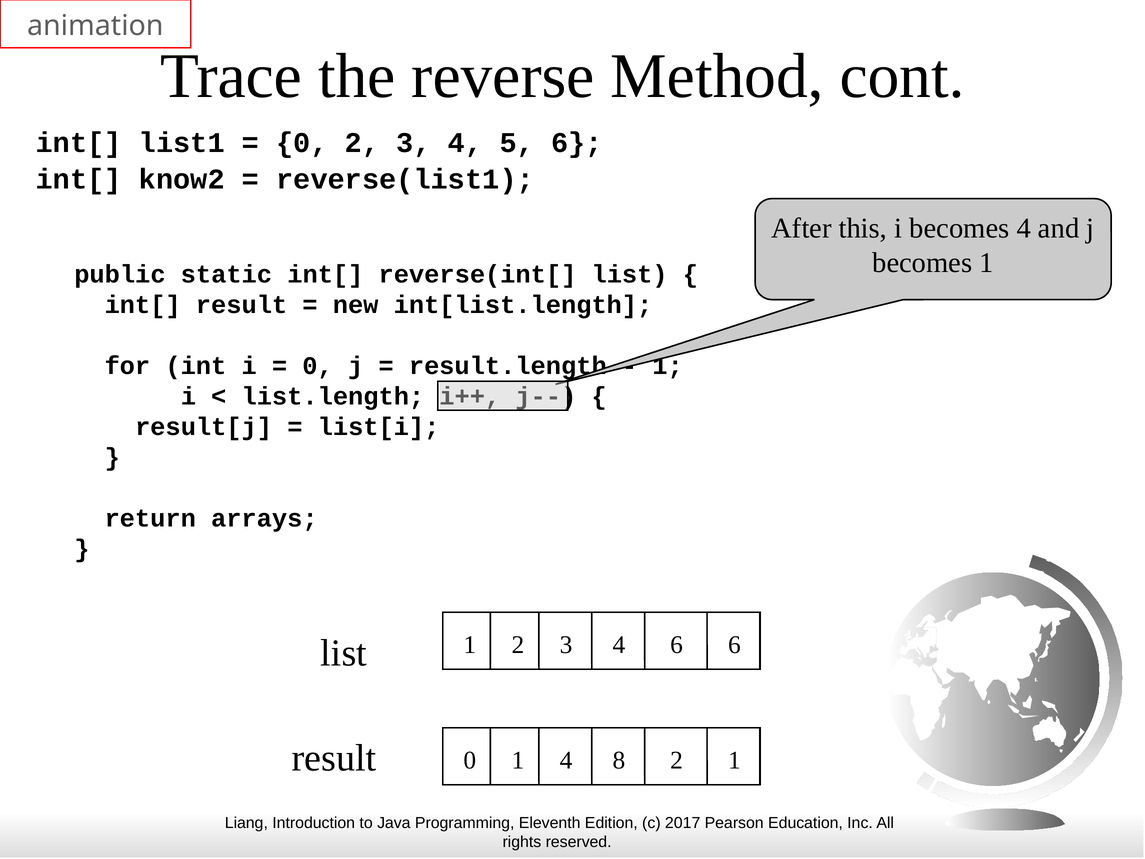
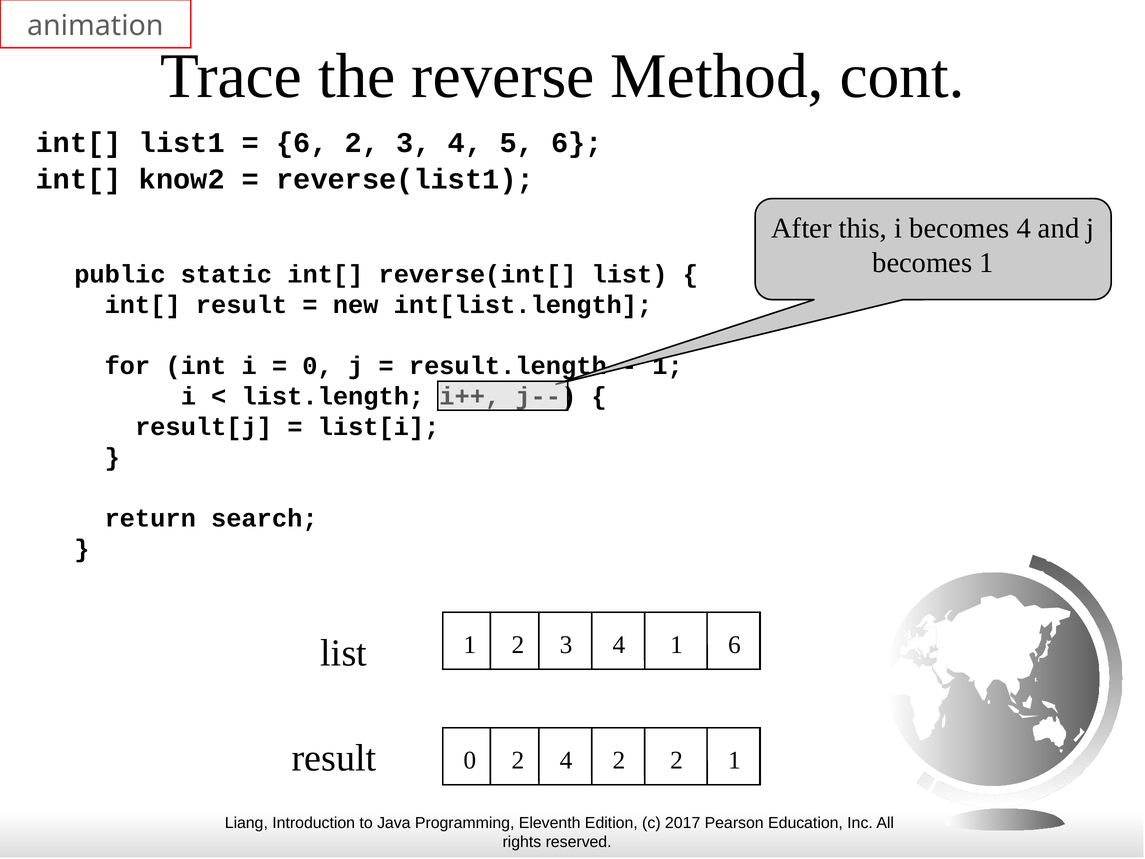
0: 0 -> 6 (302, 143)
arrays: arrays -> search (264, 518)
4 6: 6 -> 1 (677, 644)
0 1: 1 -> 2 (518, 760)
4 8: 8 -> 2 (619, 760)
